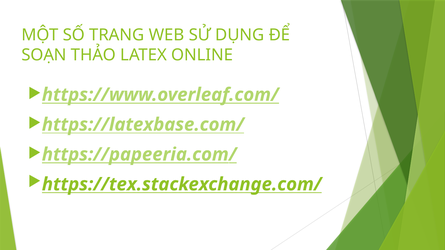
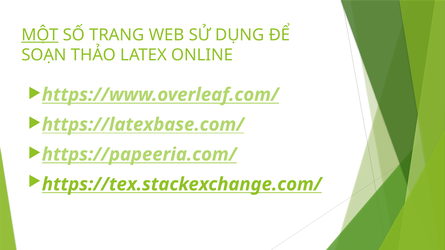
MỘT underline: none -> present (40, 35)
